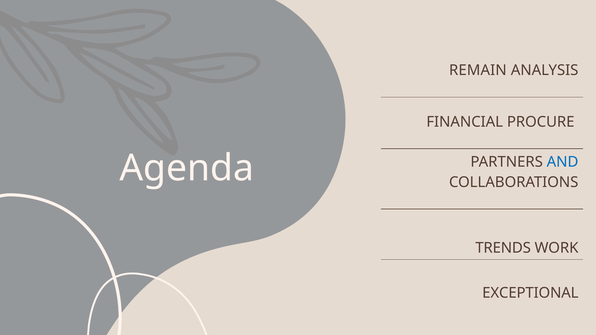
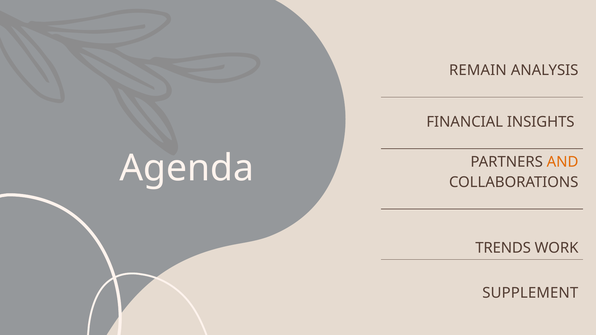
PROCURE: PROCURE -> INSIGHTS (541, 122)
AND colour: blue -> orange (563, 162)
EXCEPTIONAL: EXCEPTIONAL -> SUPPLEMENT (530, 293)
